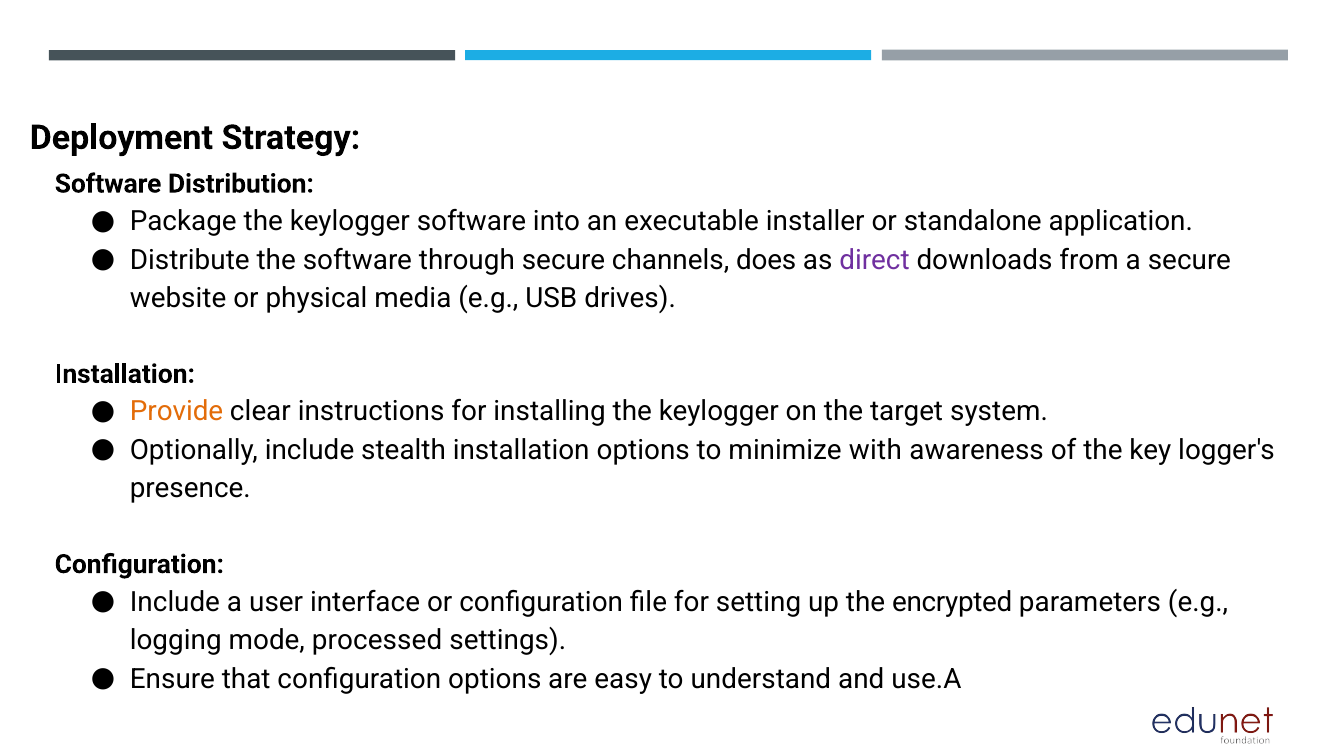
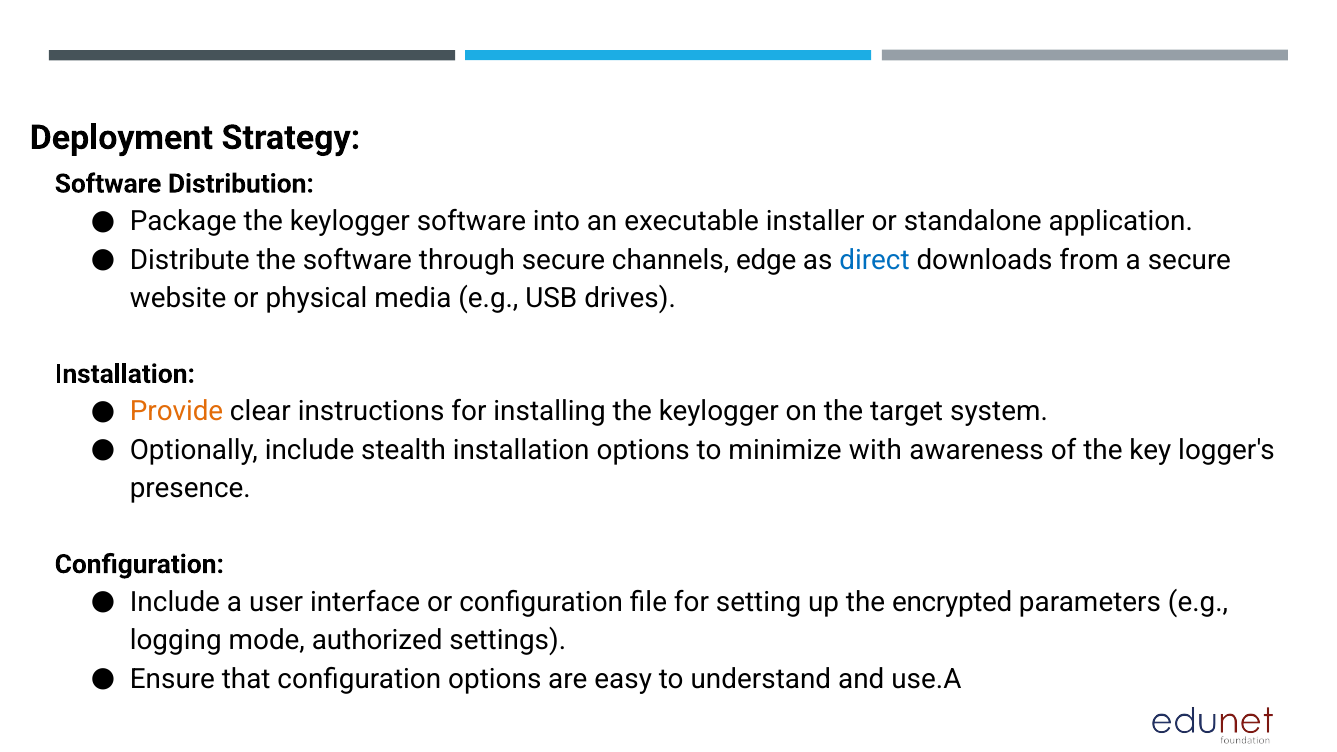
does: does -> edge (766, 260)
direct colour: purple -> blue (874, 260)
processed: processed -> authorized (377, 641)
